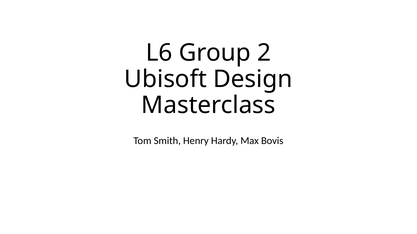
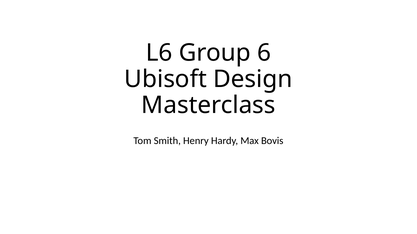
2: 2 -> 6 (264, 53)
